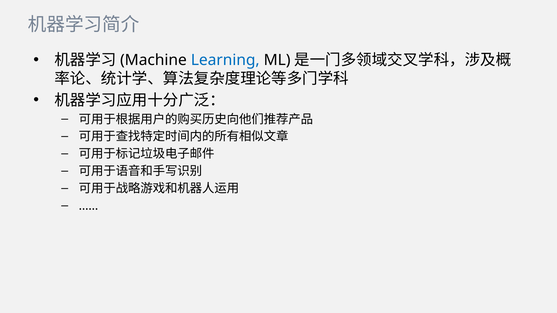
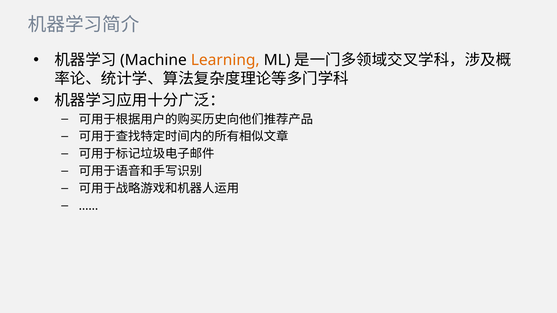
Learning colour: blue -> orange (225, 60)
